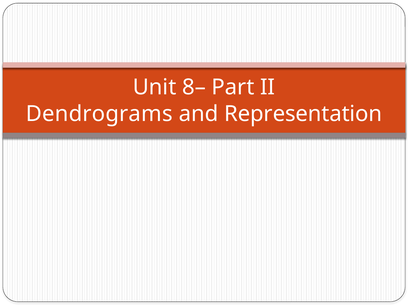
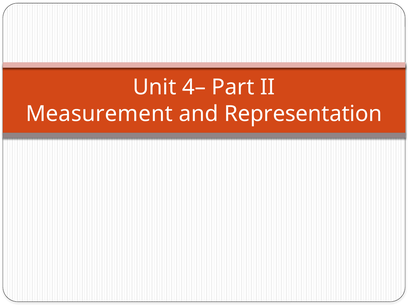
8–: 8– -> 4– (194, 87)
Dendrograms: Dendrograms -> Measurement (99, 114)
